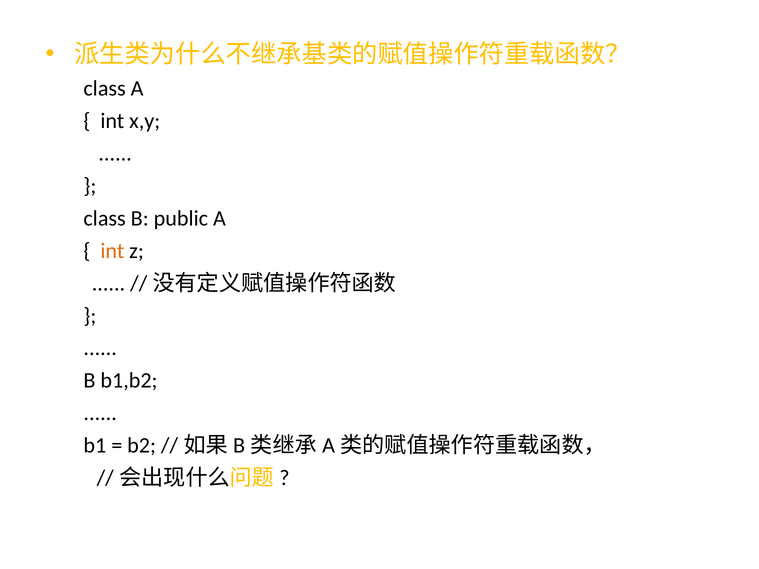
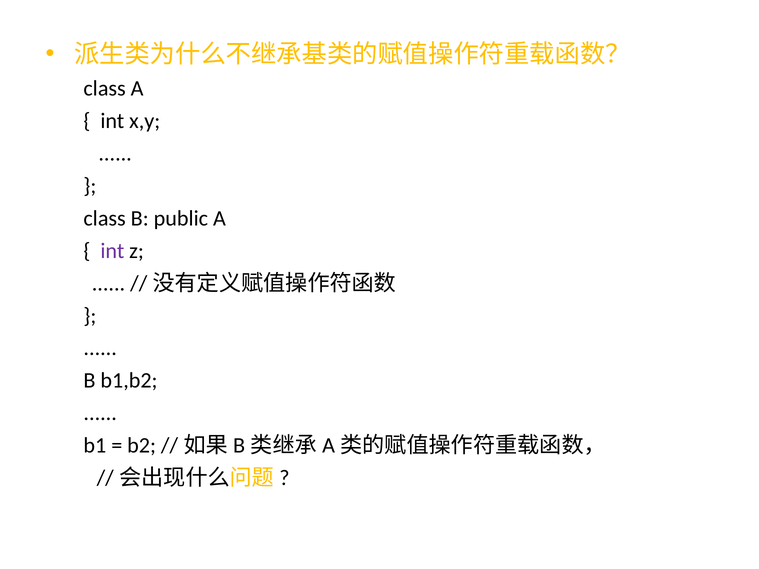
int colour: orange -> purple (112, 251)
